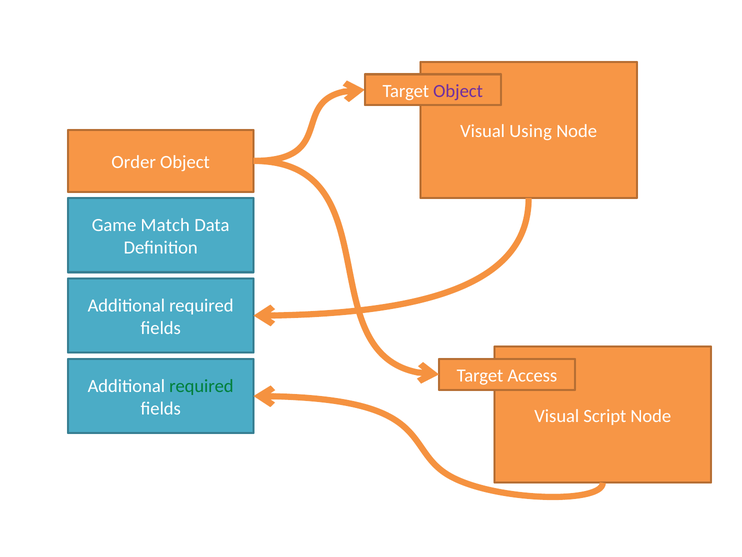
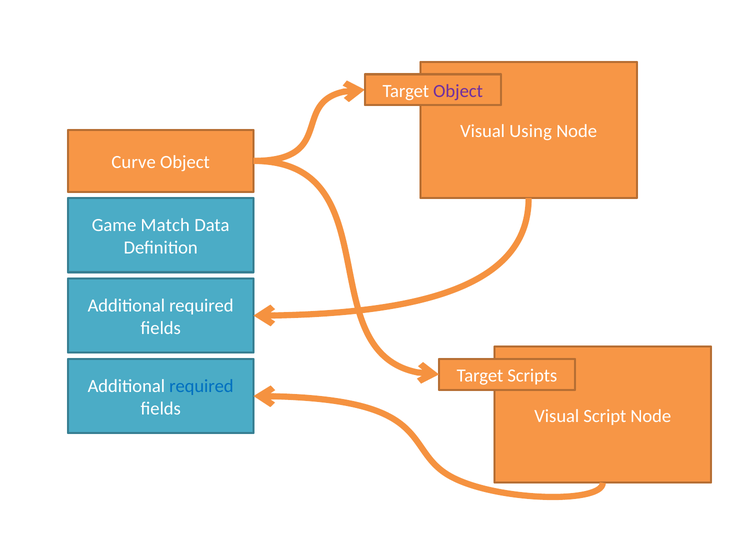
Order: Order -> Curve (134, 162)
Access: Access -> Scripts (532, 375)
required colour: green -> blue (201, 386)
